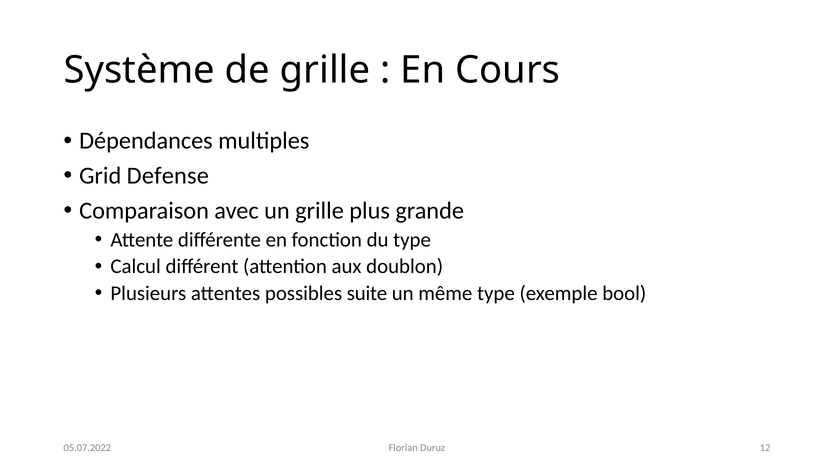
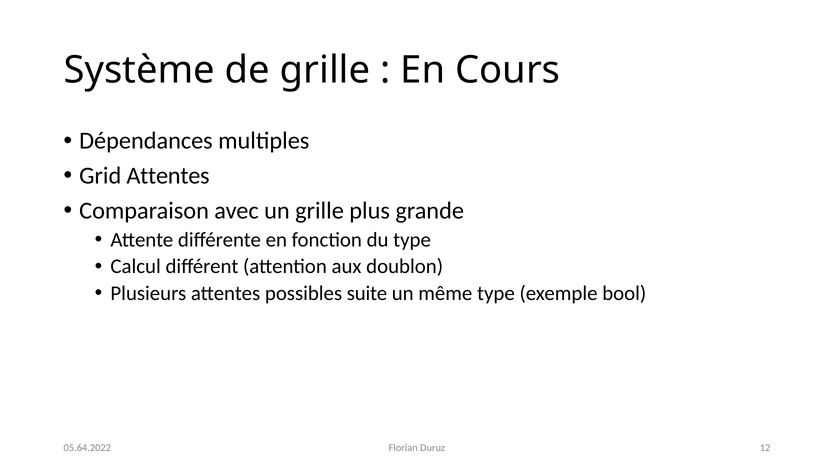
Grid Defense: Defense -> Attentes (168, 176)
05.07.2022: 05.07.2022 -> 05.64.2022 (87, 448)
